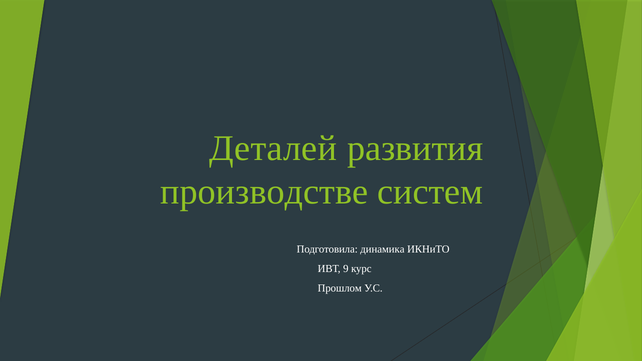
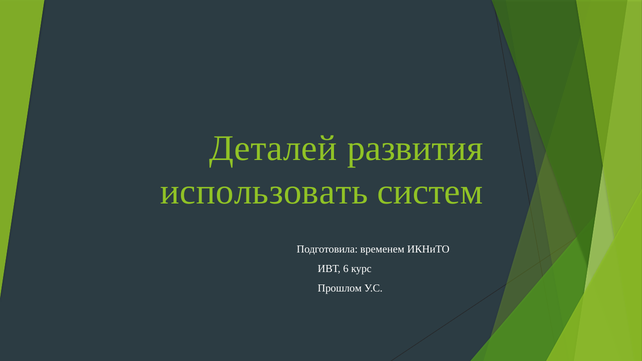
производстве: производстве -> использовать (264, 192)
динамика: динамика -> временем (382, 249)
9: 9 -> 6 (346, 269)
